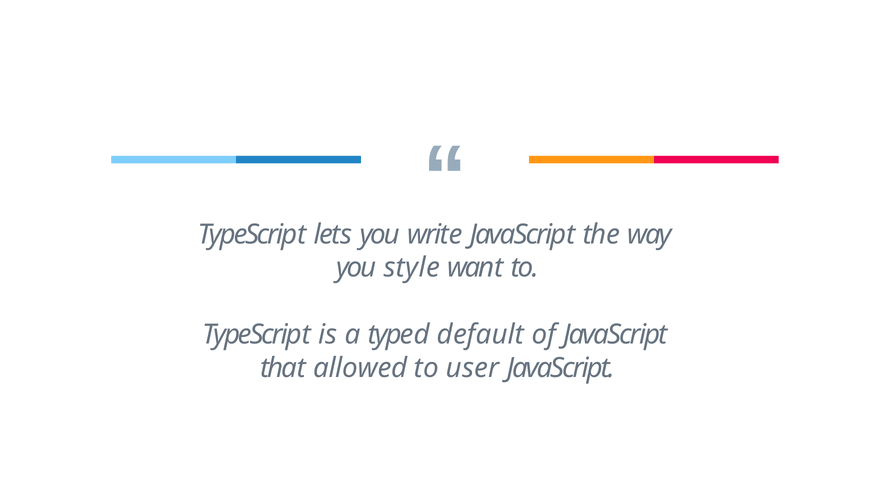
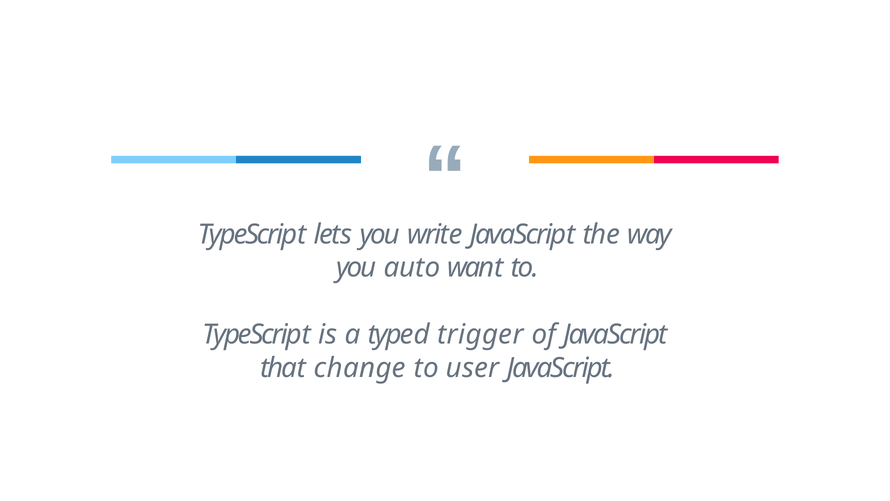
style: style -> auto (412, 268)
default: default -> trigger (480, 334)
allowed: allowed -> change (360, 368)
